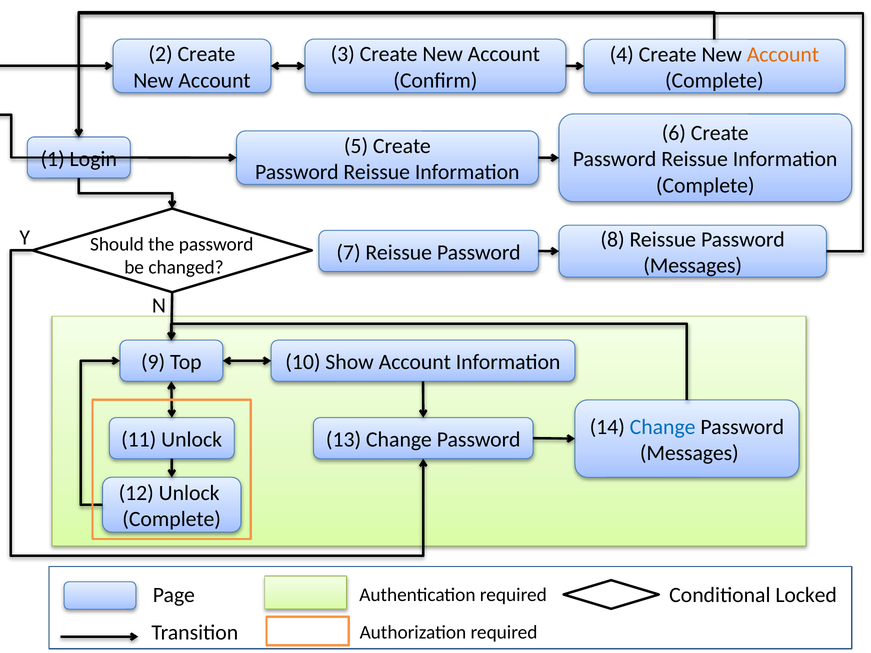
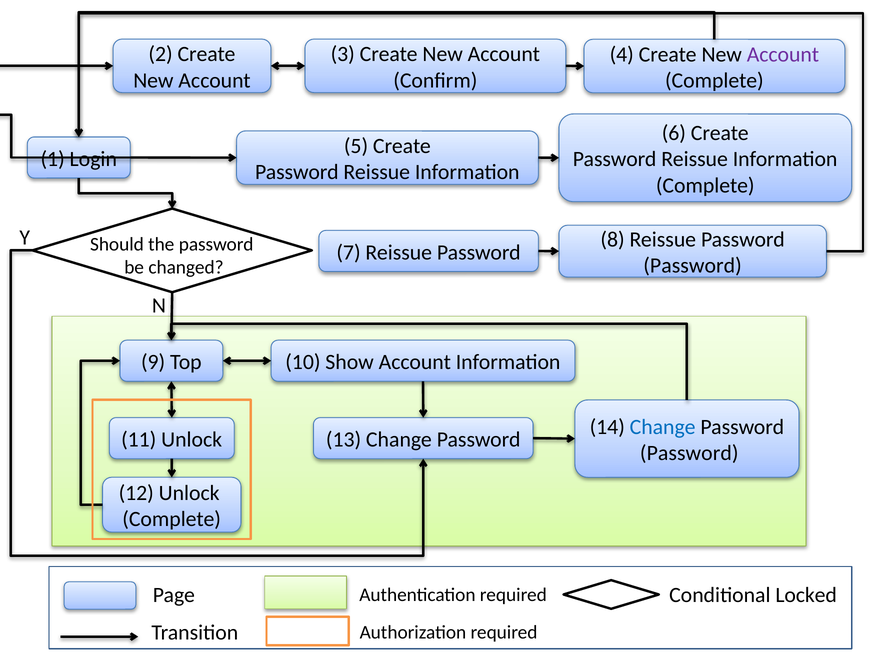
Account colour: orange -> purple (783, 55)
Messages: Messages -> Password (693, 266)
Messages: Messages -> Password (689, 453)
